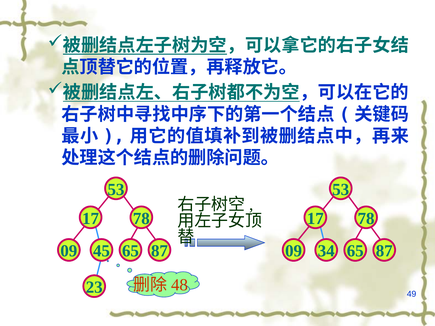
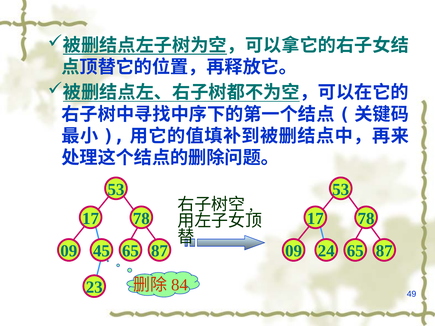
34: 34 -> 24 (326, 251)
48: 48 -> 84 (179, 285)
